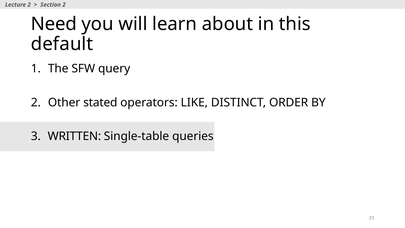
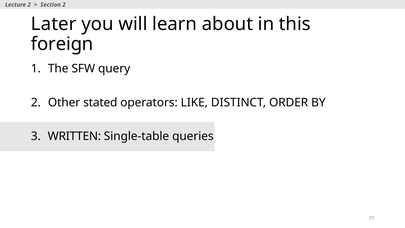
Need: Need -> Later (54, 24)
default: default -> foreign (62, 44)
